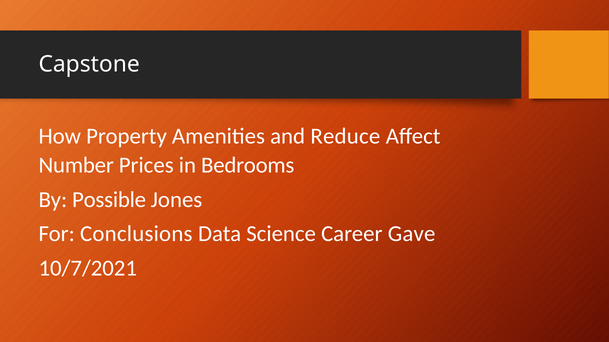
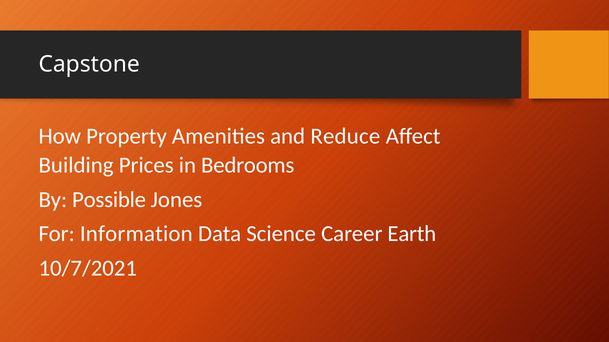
Number: Number -> Building (76, 166)
Conclusions: Conclusions -> Information (136, 234)
Gave: Gave -> Earth (412, 234)
